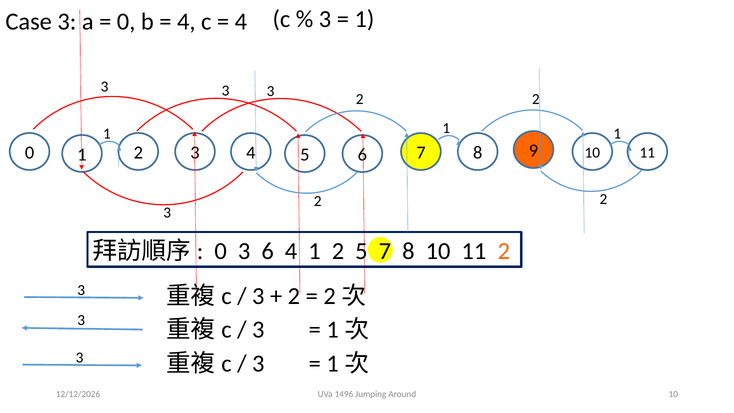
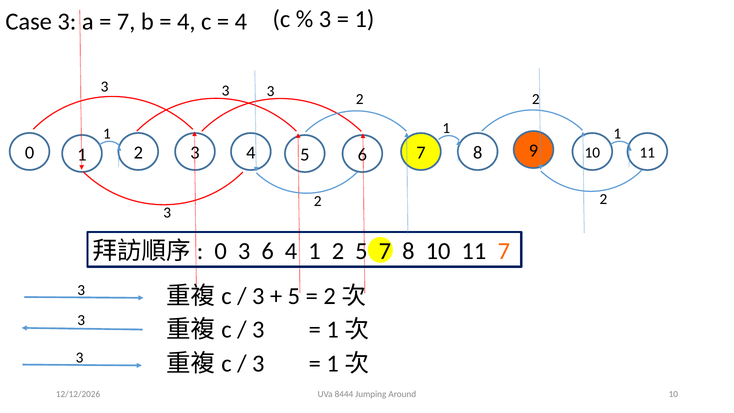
0: 0 -> 7 (126, 21)
11 2: 2 -> 7 (504, 251)
2: 2 -> 5 (294, 296)
1496: 1496 -> 8444 (344, 394)
